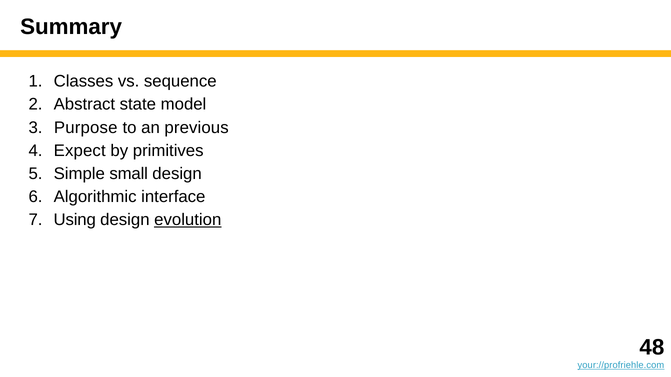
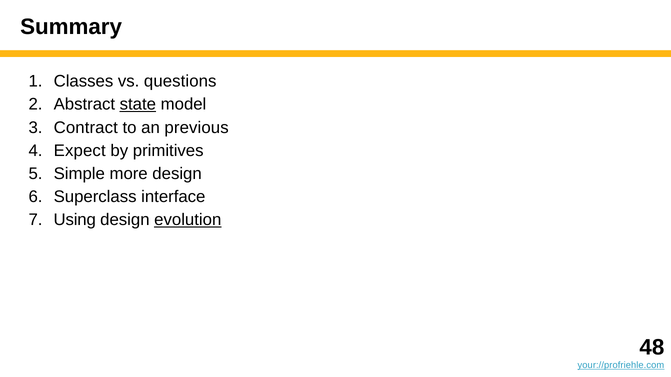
sequence: sequence -> questions (180, 81)
state underline: none -> present (138, 104)
Purpose: Purpose -> Contract (86, 128)
small: small -> more (129, 174)
Algorithmic: Algorithmic -> Superclass (95, 197)
